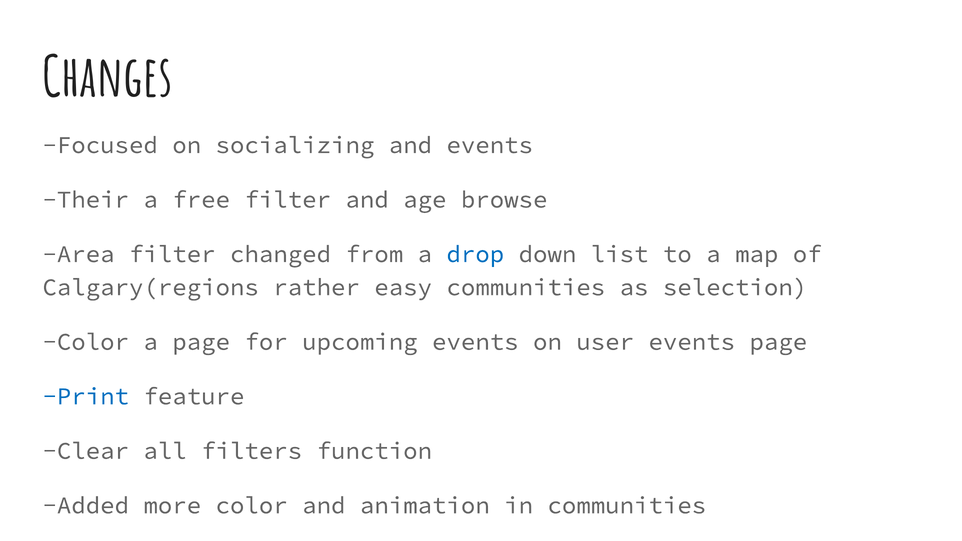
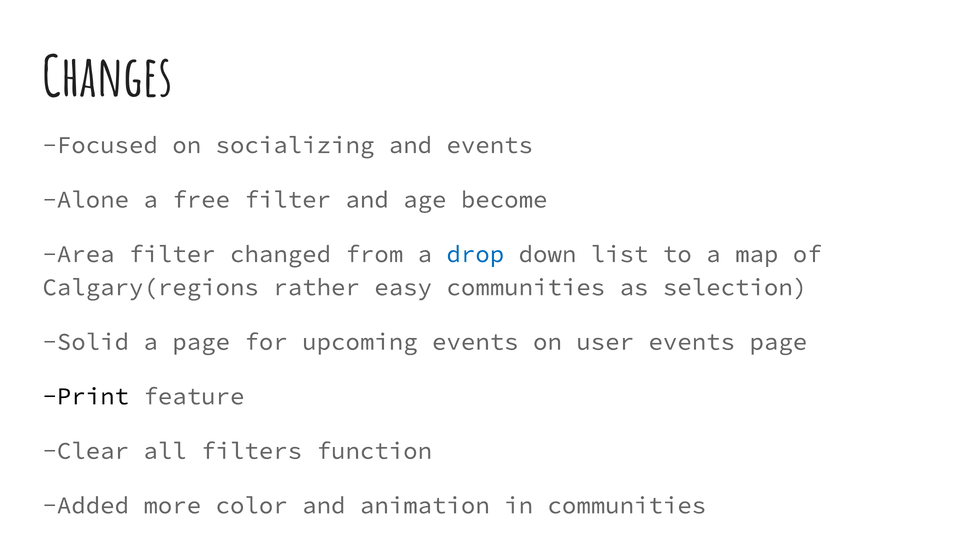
Their: Their -> Alone (86, 200)
browse: browse -> become (504, 200)
Color: Color -> Solid (86, 342)
Print colour: blue -> black (86, 396)
